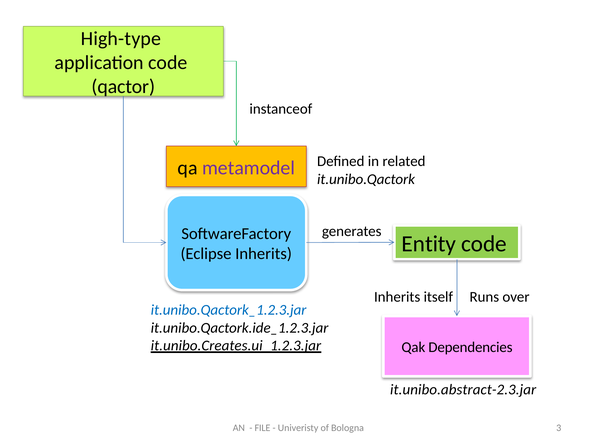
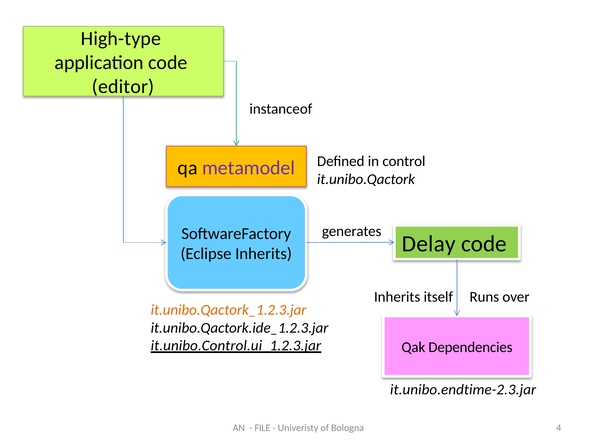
qactor: qactor -> editor (123, 86)
related: related -> control (404, 161)
Entity: Entity -> Delay (429, 244)
it.unibo.Qactork_1.2.3.jar colour: blue -> orange (229, 310)
it.unibo.Creates.ui_1.2.3.jar: it.unibo.Creates.ui_1.2.3.jar -> it.unibo.Control.ui_1.2.3.jar (236, 345)
it.unibo.abstract-2.3.jar: it.unibo.abstract-2.3.jar -> it.unibo.endtime-2.3.jar (463, 389)
3: 3 -> 4 (559, 427)
